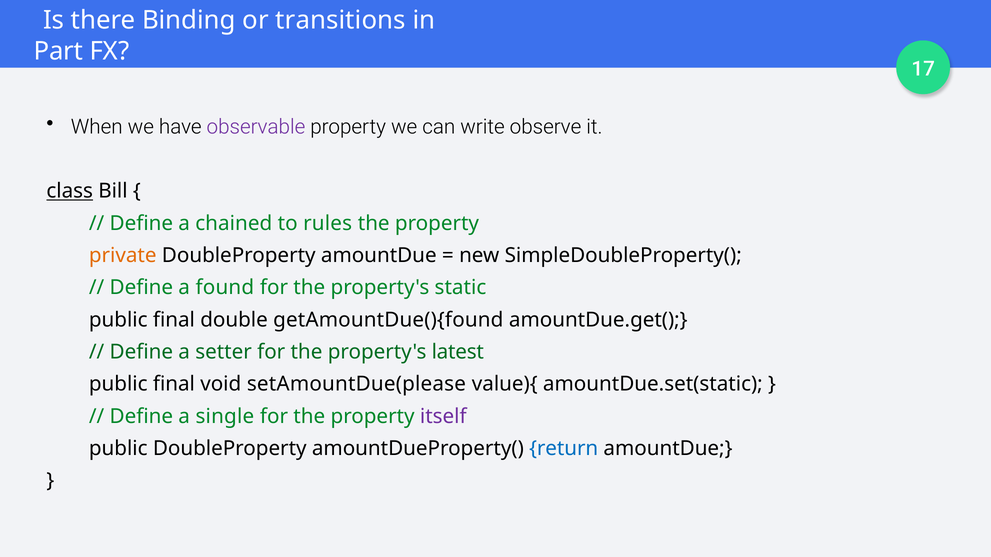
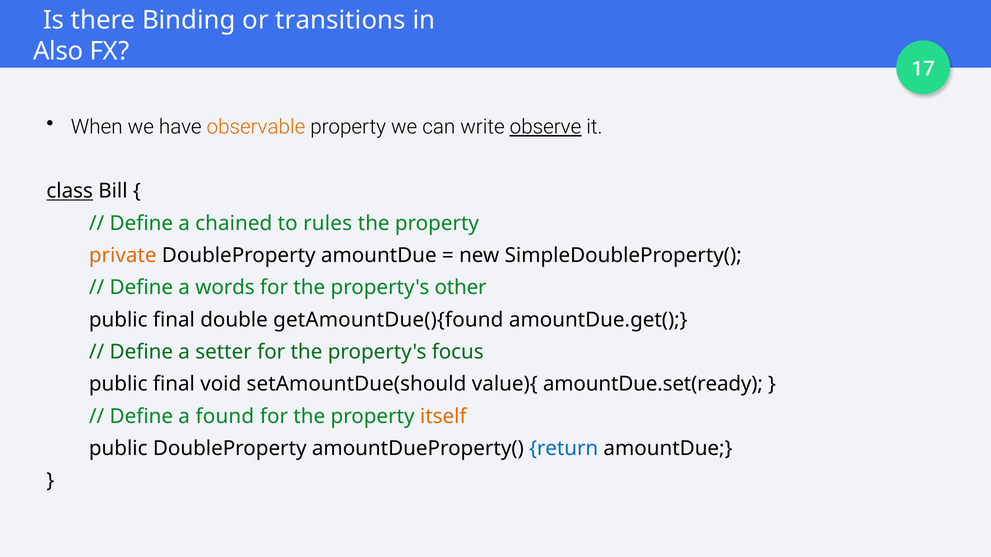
Part: Part -> Also (58, 51)
observable colour: purple -> orange (256, 127)
observe underline: none -> present (546, 127)
found: found -> words (225, 288)
static: static -> other (461, 288)
latest: latest -> focus (458, 352)
setAmountDue(please: setAmountDue(please -> setAmountDue(should (356, 384)
amountDue.set(static: amountDue.set(static -> amountDue.set(ready (653, 384)
single: single -> found (225, 417)
itself colour: purple -> orange (443, 417)
